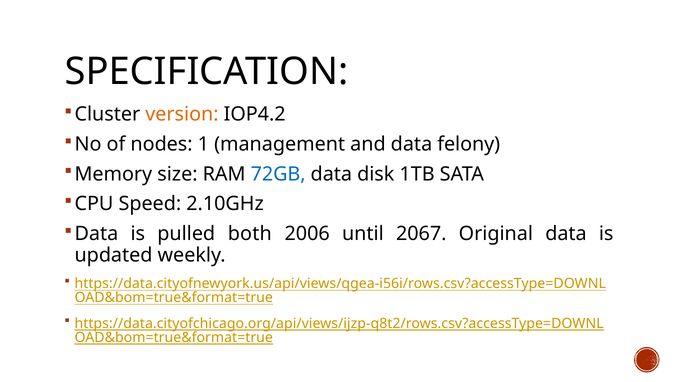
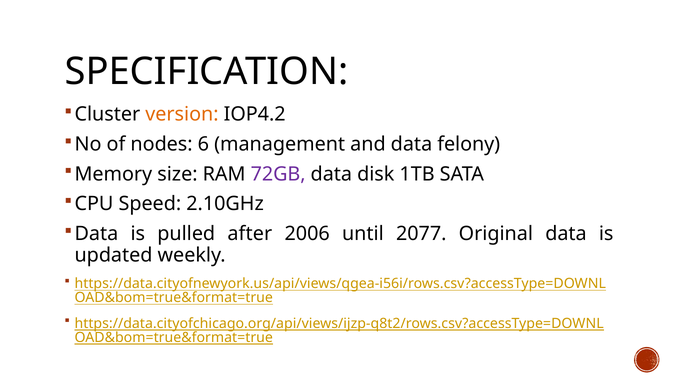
1: 1 -> 6 (203, 144)
72GB colour: blue -> purple (278, 174)
both: both -> after (250, 233)
2067: 2067 -> 2077 (421, 233)
